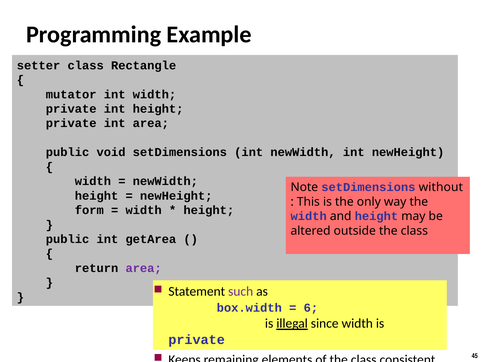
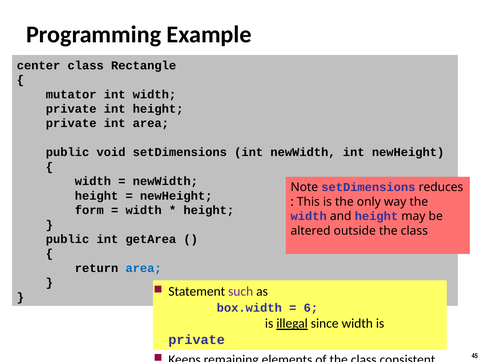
setter: setter -> center (39, 65)
without: without -> reduces (441, 187)
area colour: purple -> blue (144, 268)
